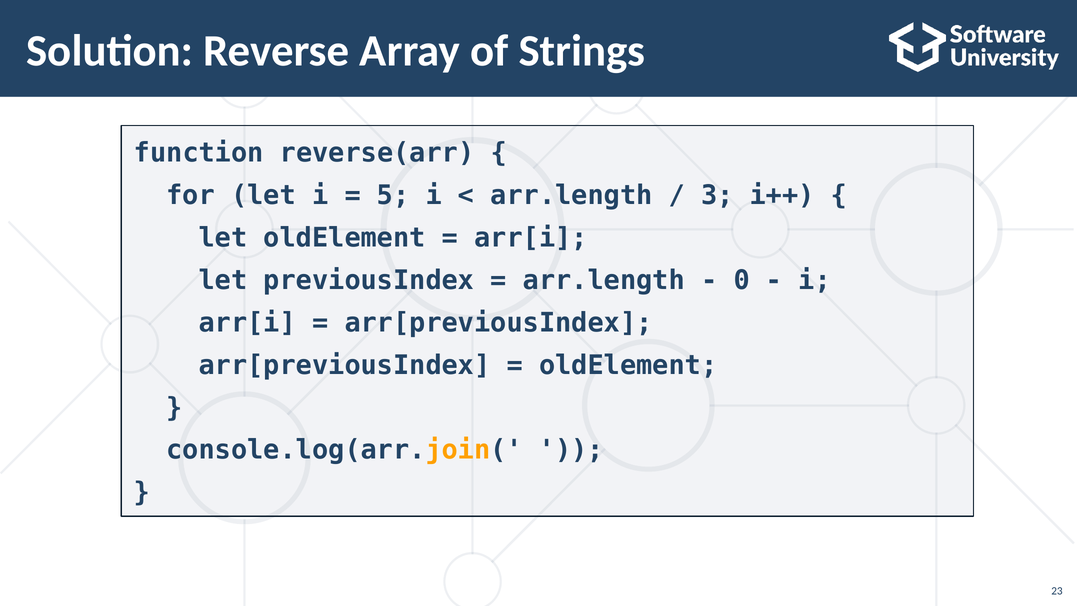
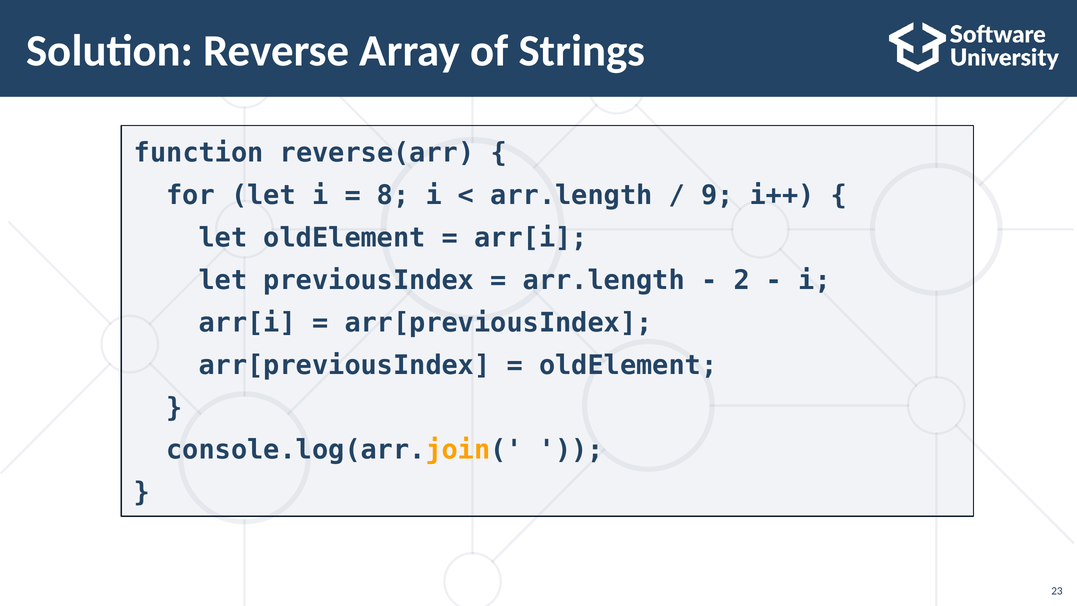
5: 5 -> 8 (393, 195)
3: 3 -> 9 (717, 195)
0: 0 -> 2 (742, 280)
